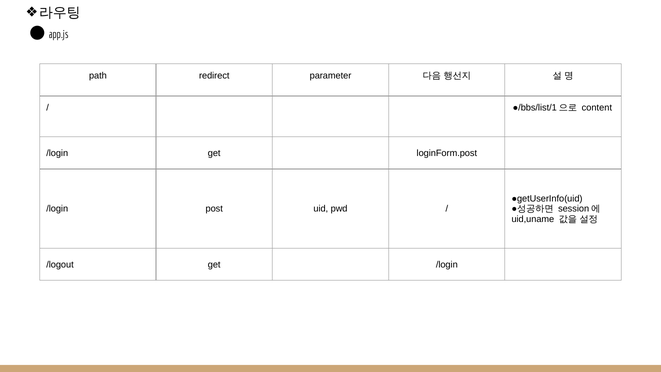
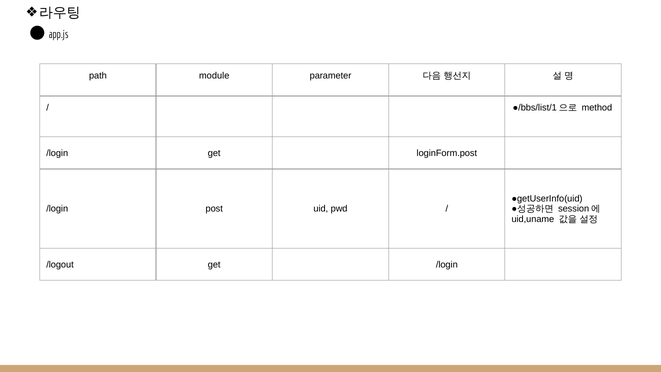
redirect: redirect -> module (214, 76)
content: content -> method (597, 108)
